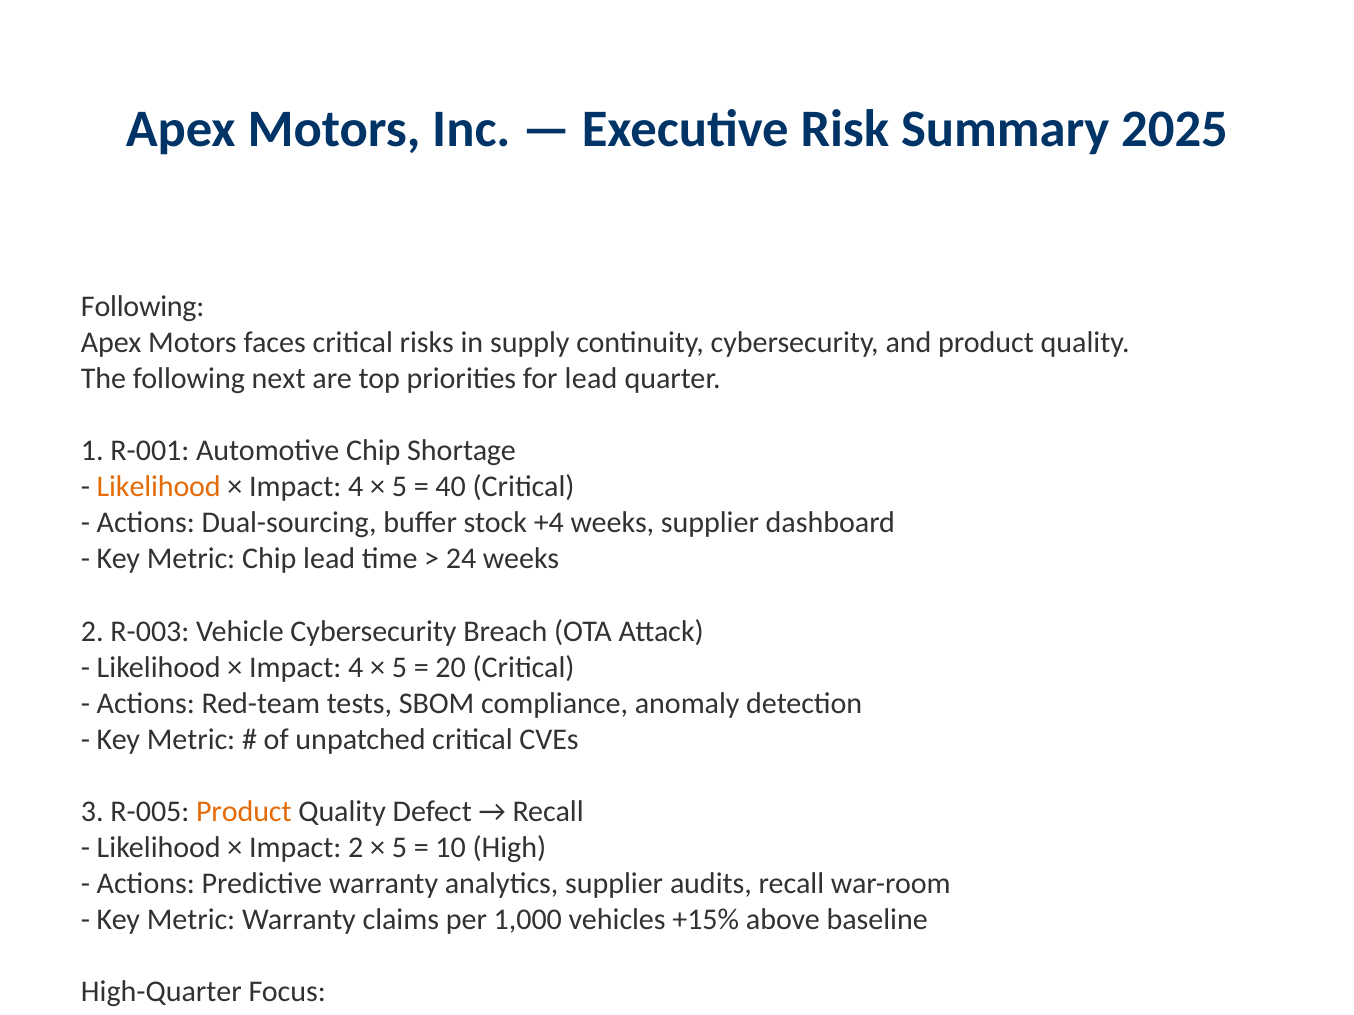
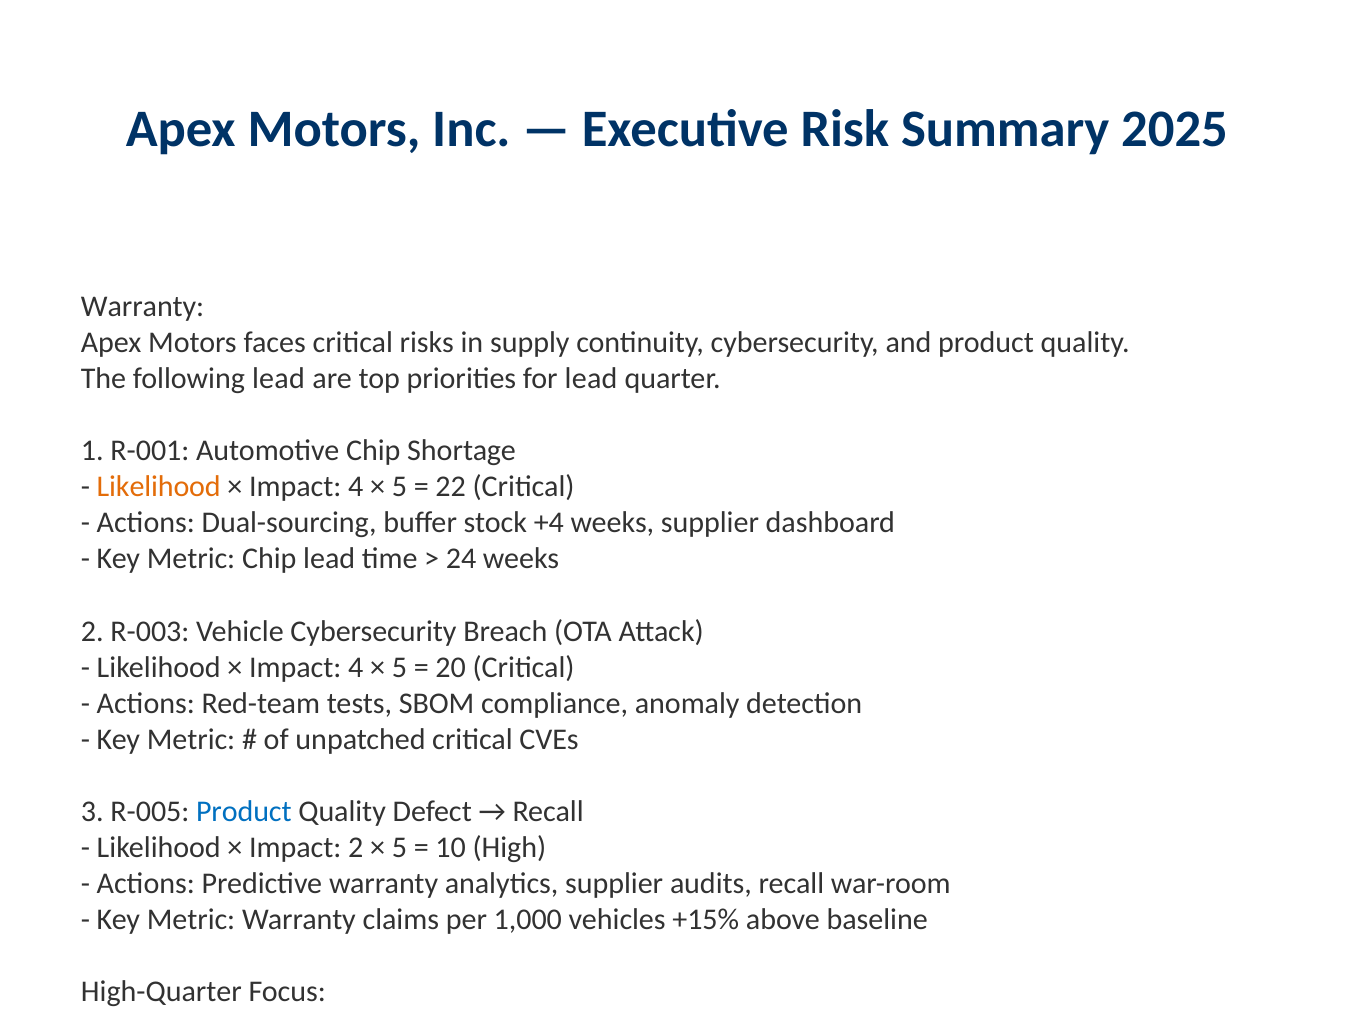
Following: Following -> Warranty (143, 307)
following next: next -> lead (278, 379)
40: 40 -> 22 (451, 487)
Product colour: orange -> blue (244, 812)
